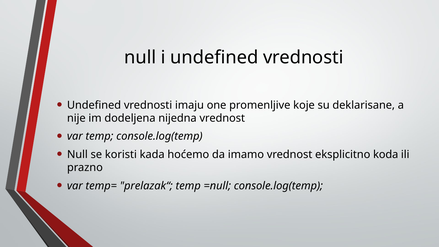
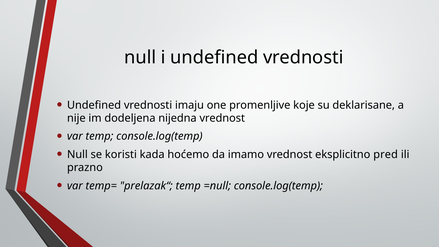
koda: koda -> pred (386, 154)
